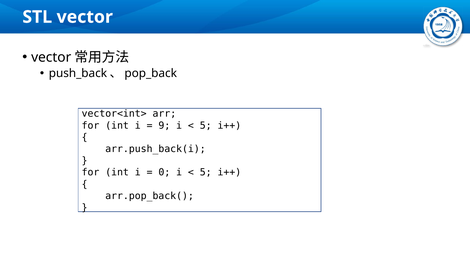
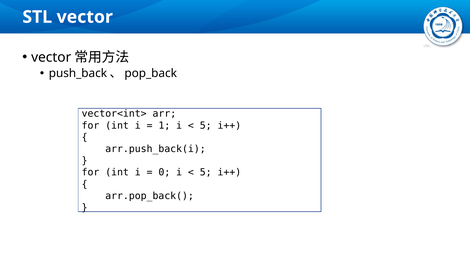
9: 9 -> 1 (164, 126)
